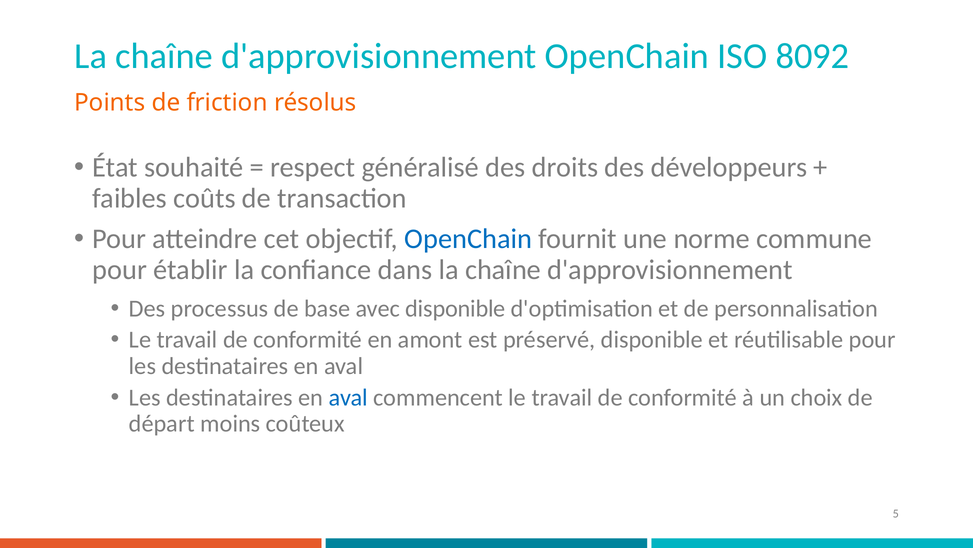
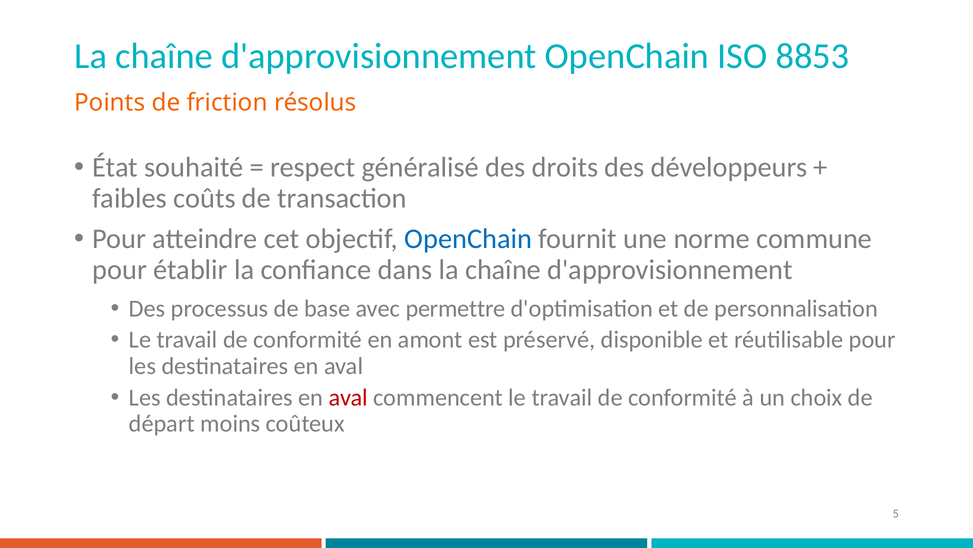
8092: 8092 -> 8853 (812, 56)
avec disponible: disponible -> permettre (455, 308)
aval colour: blue -> red (348, 397)
